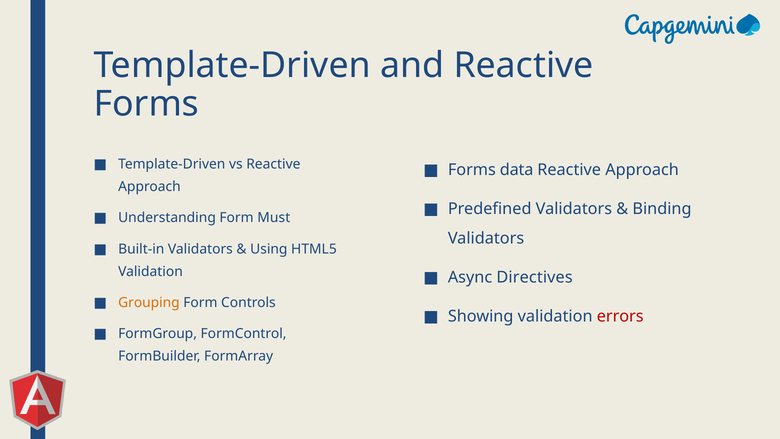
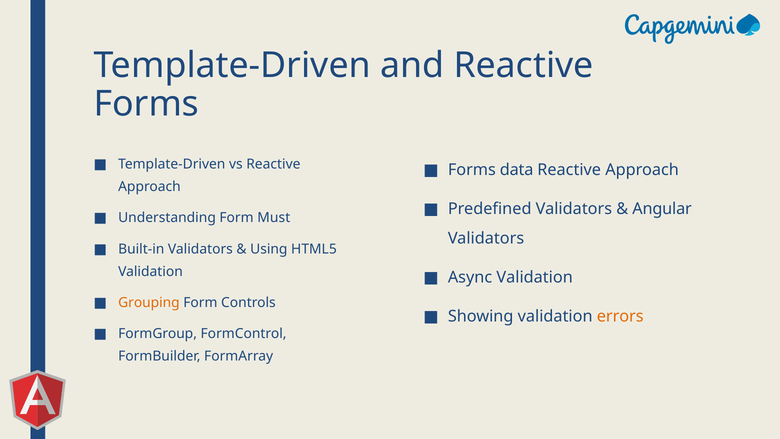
Binding: Binding -> Angular (662, 209)
Async Directives: Directives -> Validation (535, 277)
errors colour: red -> orange (620, 316)
